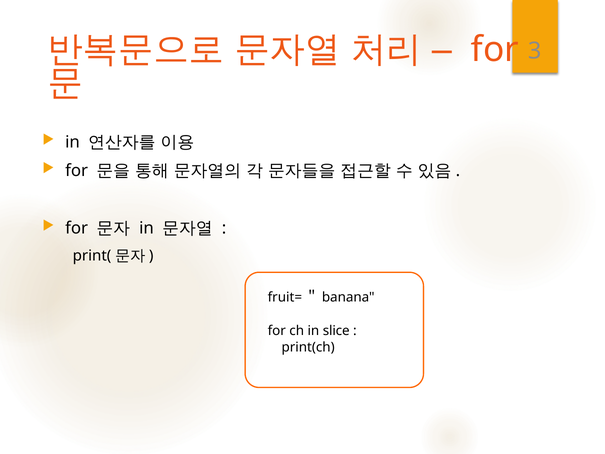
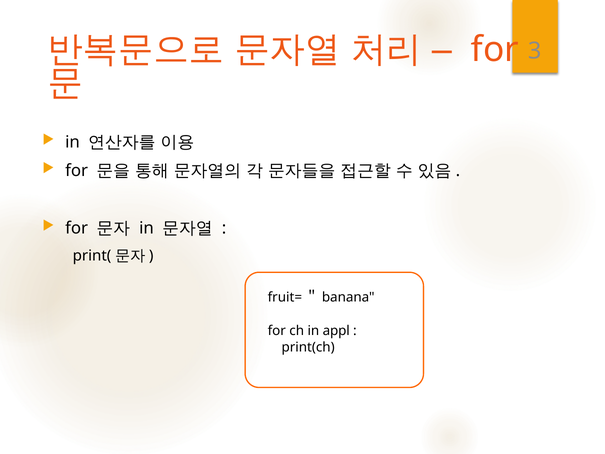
slice: slice -> appl (336, 331)
